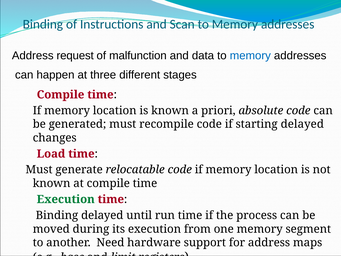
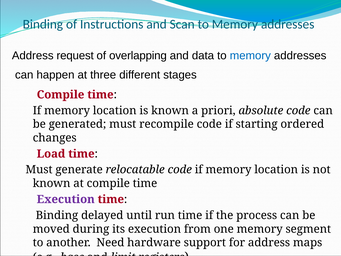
malfunction: malfunction -> overlapping (138, 56)
starting delayed: delayed -> ordered (302, 124)
Execution colour: green -> purple (66, 199)
